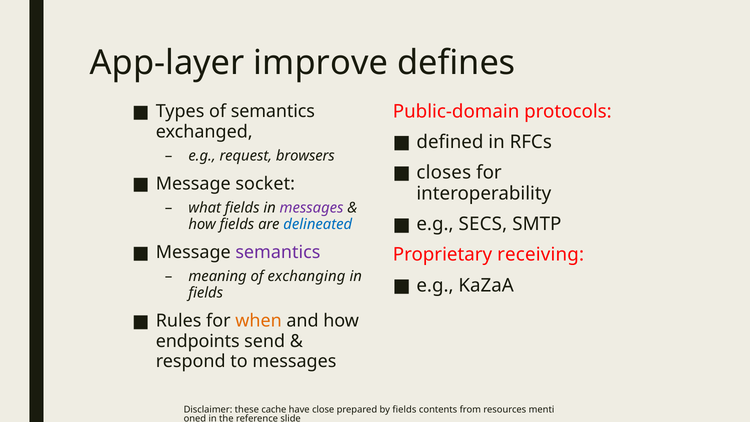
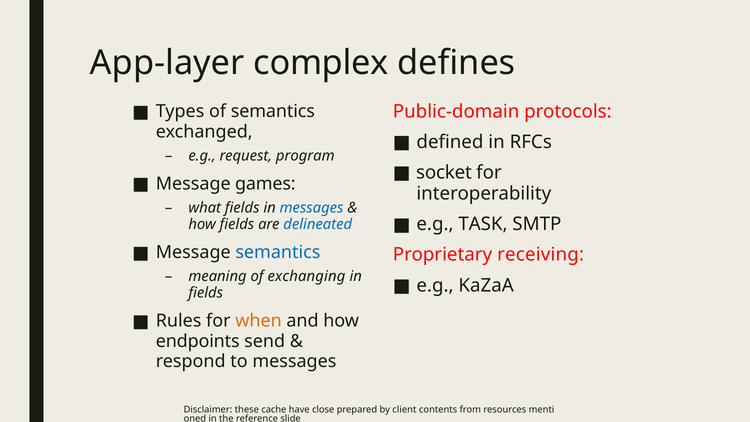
improve: improve -> complex (321, 63)
browsers: browsers -> program (305, 156)
closes: closes -> socket (444, 172)
socket: socket -> games (265, 184)
messages colour: purple -> blue (312, 208)
SECS: SECS -> TASK (483, 224)
semantics colour: purple -> blue (278, 252)
by fields: fields -> client (404, 409)
